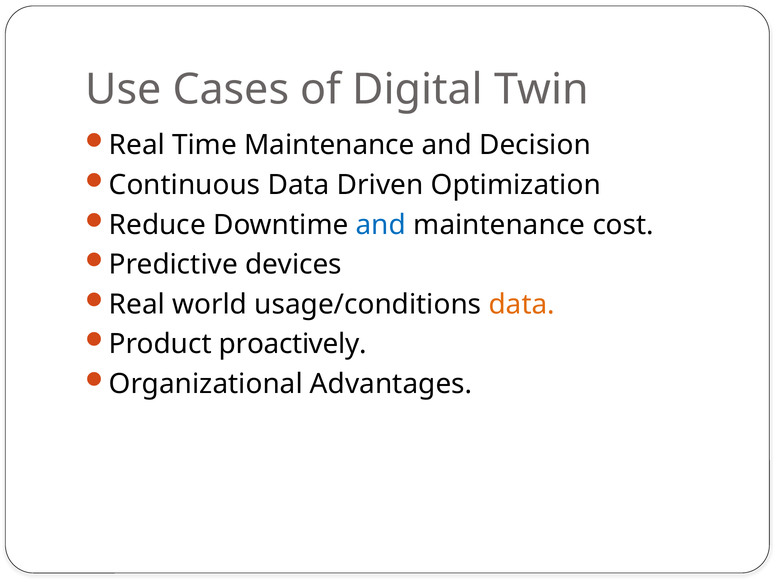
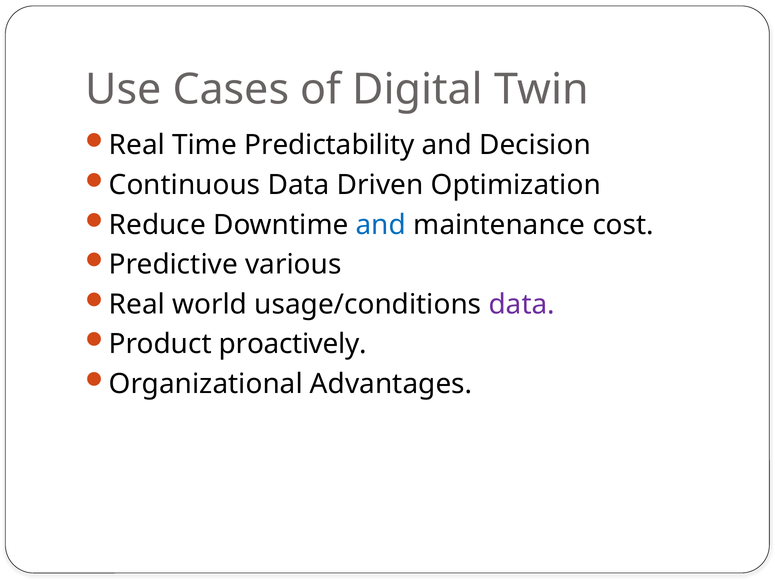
Time Maintenance: Maintenance -> Predictability (329, 145)
devices: devices -> various (293, 265)
data colour: orange -> purple (522, 305)
